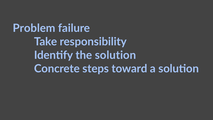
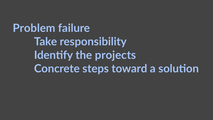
the solution: solution -> projects (115, 55)
